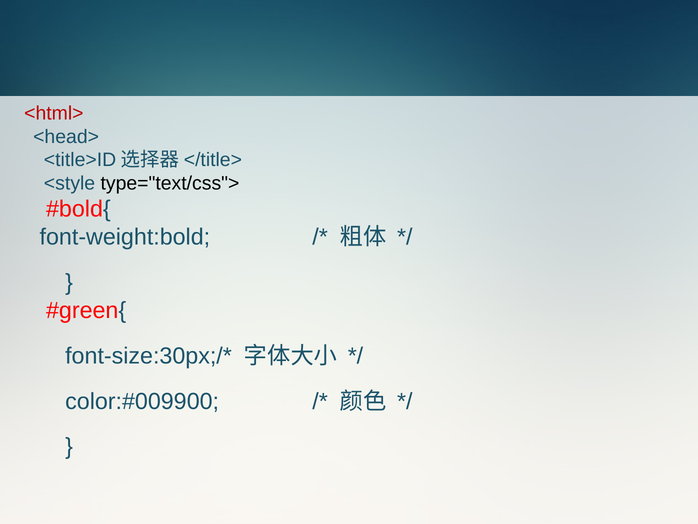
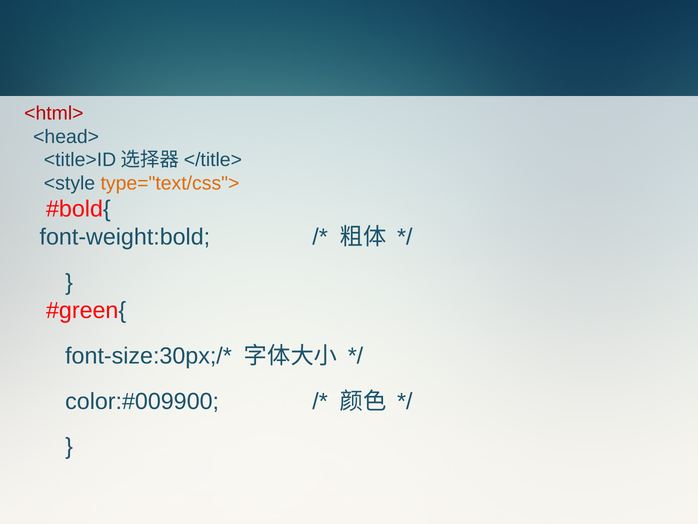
type="text/css"> colour: black -> orange (170, 183)
